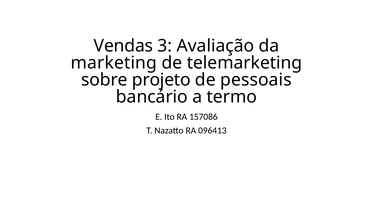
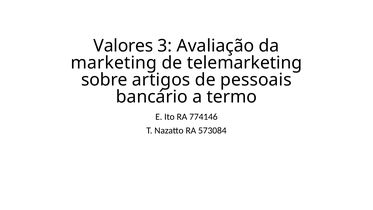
Vendas: Vendas -> Valores (123, 46)
projeto: projeto -> artigos (161, 80)
157086: 157086 -> 774146 (203, 117)
096413: 096413 -> 573084 (212, 131)
